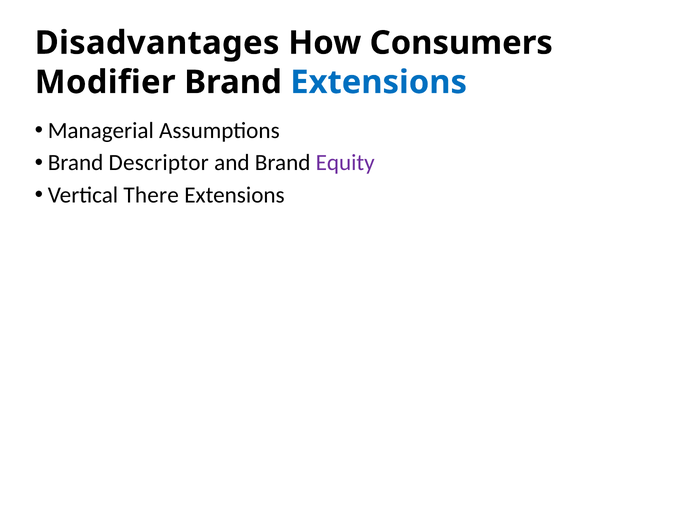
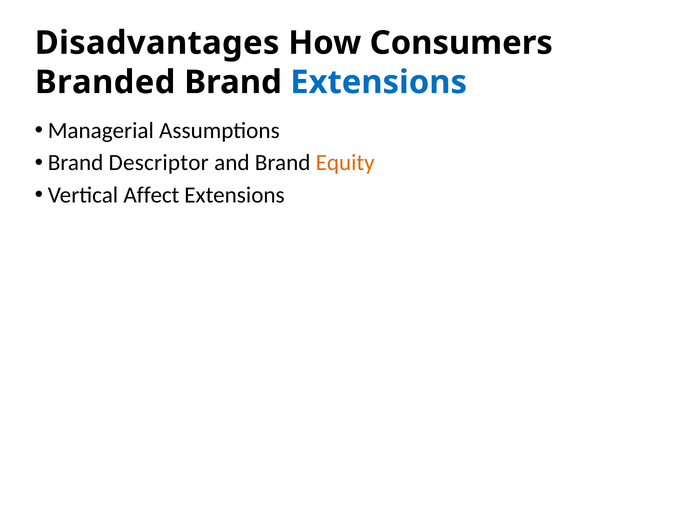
Modifier: Modifier -> Branded (105, 82)
Equity colour: purple -> orange (345, 163)
There: There -> Affect (151, 195)
